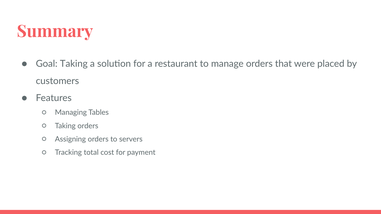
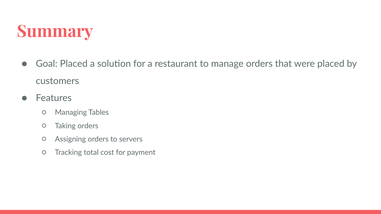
Goal Taking: Taking -> Placed (74, 64)
